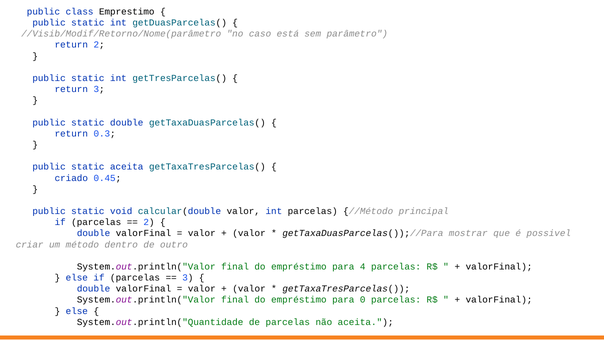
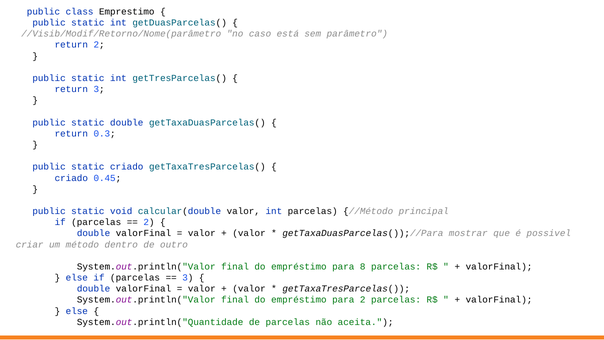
static aceita: aceita -> criado (127, 167)
4: 4 -> 8 (363, 266)
para 0: 0 -> 2 (363, 300)
